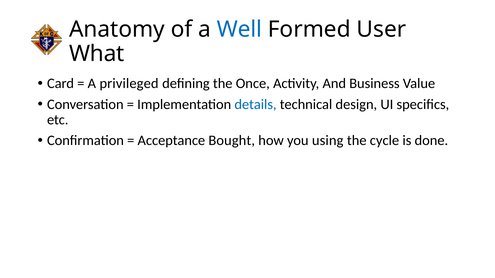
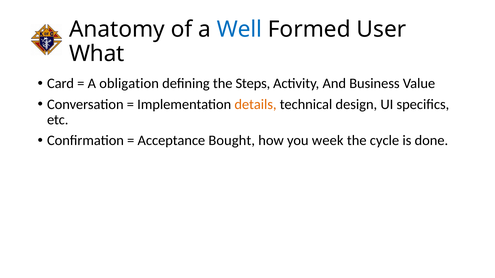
privileged: privileged -> obligation (129, 84)
Once: Once -> Steps (253, 84)
details colour: blue -> orange (255, 104)
using: using -> week (328, 141)
